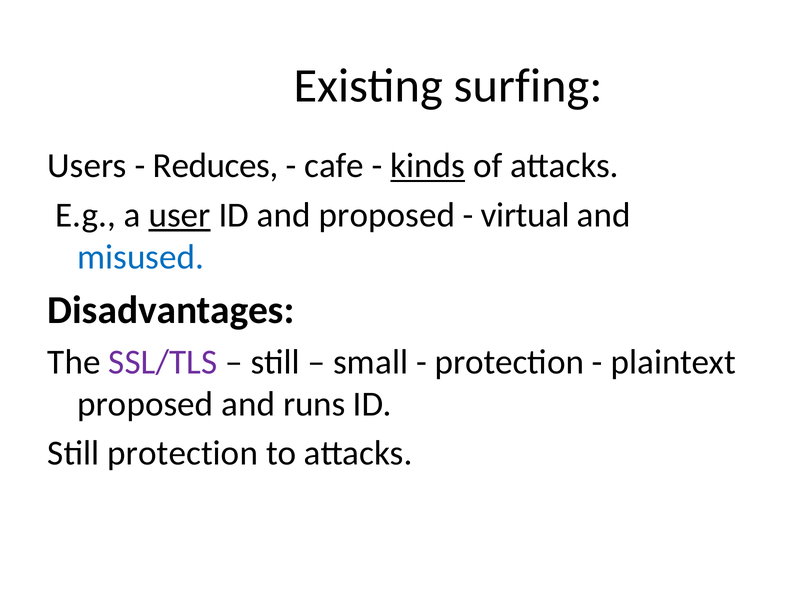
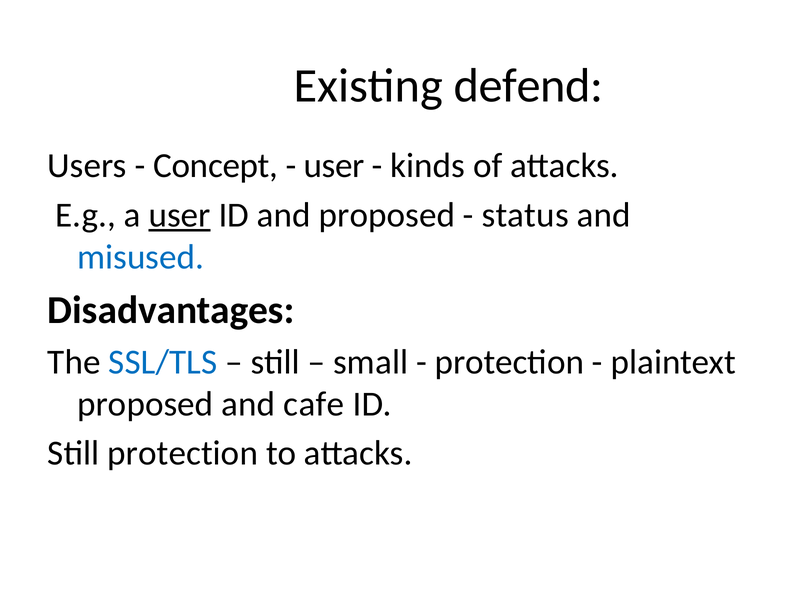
surfing: surfing -> defend (528, 86)
Reduces: Reduces -> Concept (216, 166)
cafe: cafe -> user (334, 166)
kinds underline: present -> none (428, 166)
virtual: virtual -> status (525, 215)
SSL/TLS colour: purple -> blue (163, 362)
runs: runs -> cafe (314, 404)
